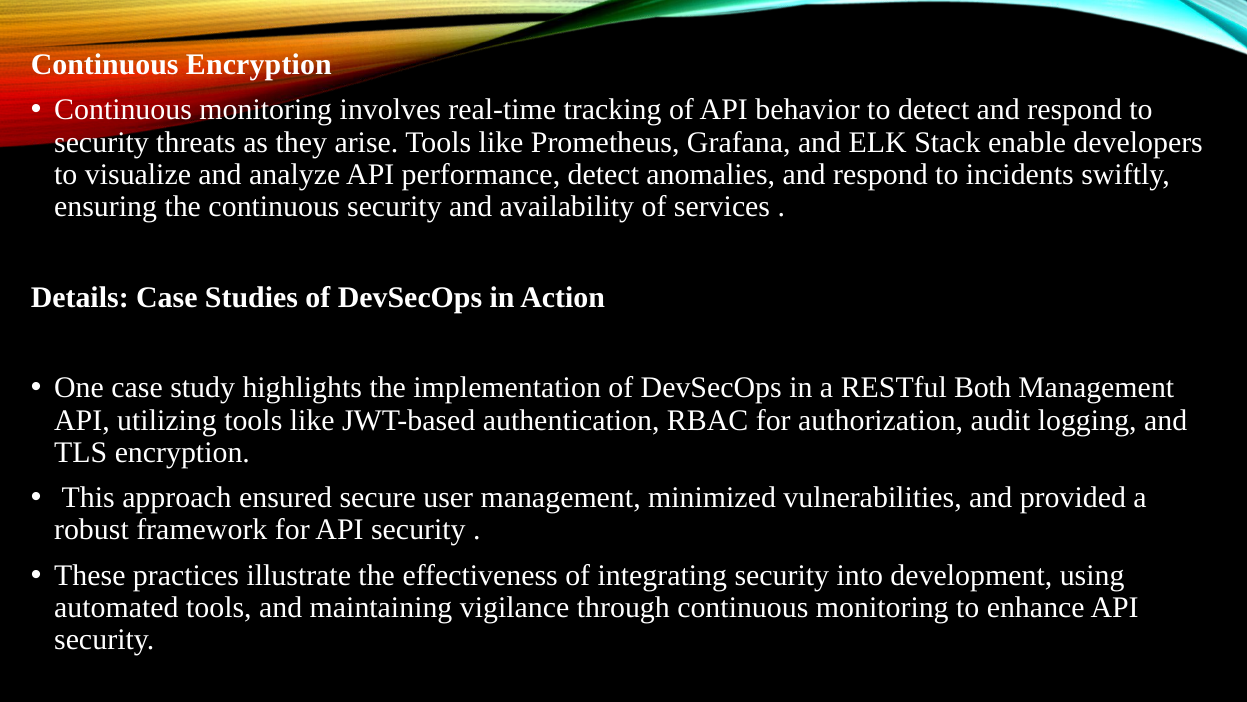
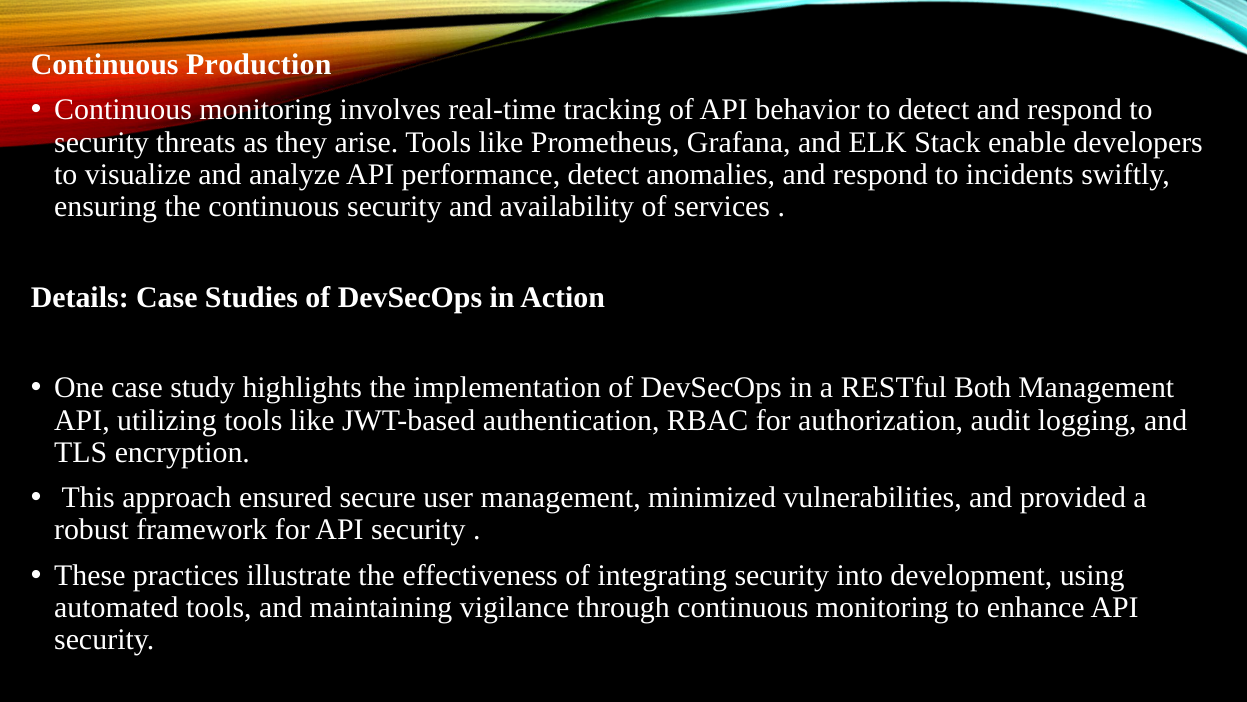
Continuous Encryption: Encryption -> Production (259, 65)
